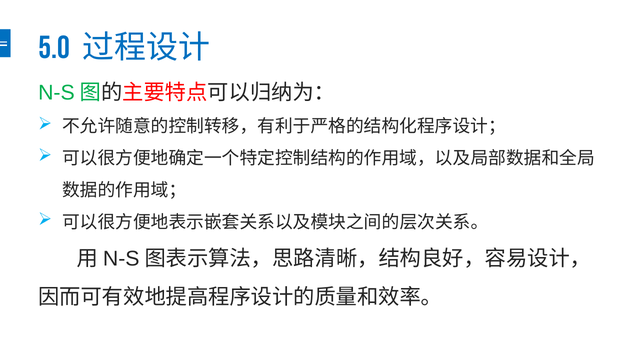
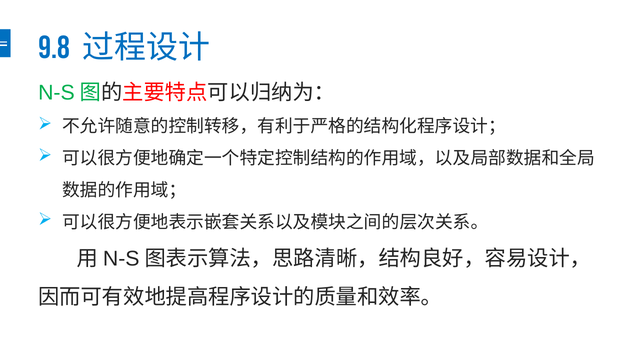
5.0: 5.0 -> 9.8 (54, 48)
